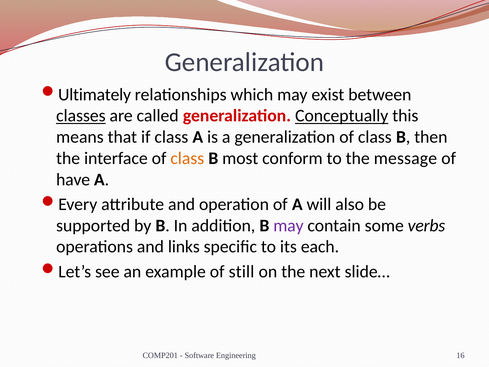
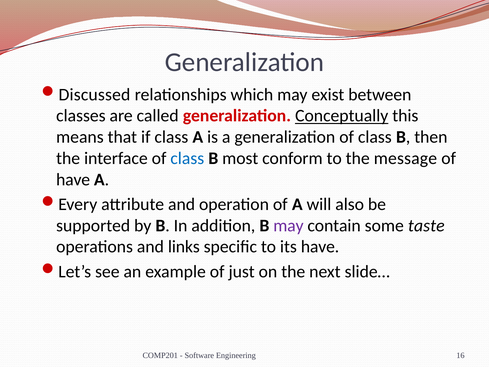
Ultimately: Ultimately -> Discussed (94, 94)
classes underline: present -> none (81, 116)
class colour: orange -> blue (187, 158)
verbs: verbs -> taste (426, 225)
its each: each -> have (320, 247)
still: still -> just (242, 271)
